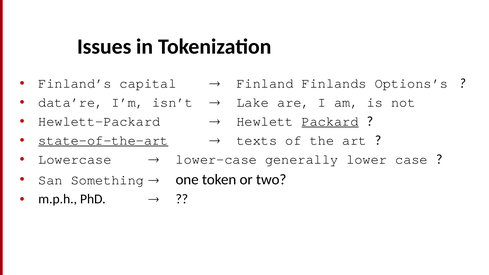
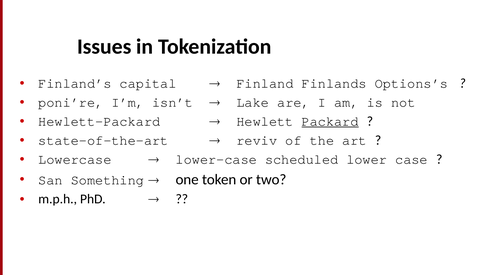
data’re: data’re -> poni’re (71, 102)
state-of-the-art underline: present -> none (103, 140)
texts: texts -> reviv (257, 140)
generally: generally -> scheduled (302, 159)
